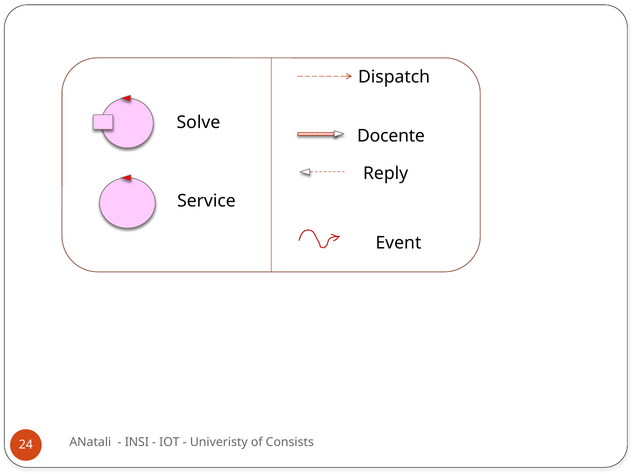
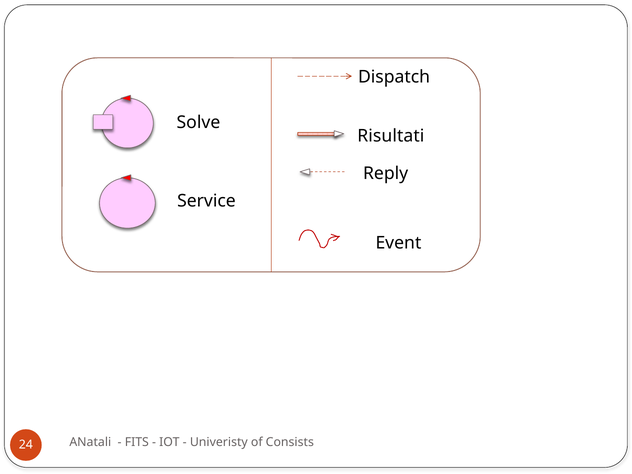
Docente: Docente -> Risultati (391, 136)
INSI: INSI -> FITS (137, 442)
